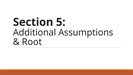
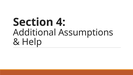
5: 5 -> 4 (61, 22)
Root: Root -> Help (32, 42)
